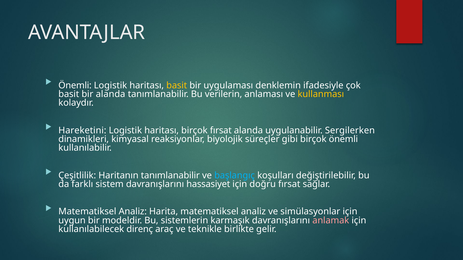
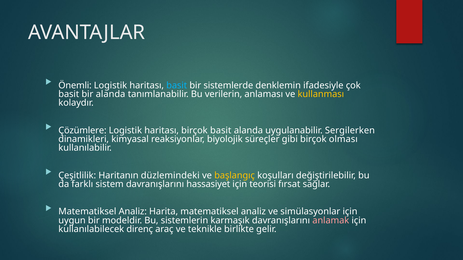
basit colour: yellow -> light blue (177, 85)
uygulaması: uygulaması -> sistemlerde (228, 85)
Hareketini: Hareketini -> Çözümlere (82, 131)
birçok fırsat: fırsat -> basit (221, 131)
birçok önemli: önemli -> olması (343, 139)
Haritanın tanımlanabilir: tanımlanabilir -> düzlemindeki (170, 176)
başlangıç colour: light blue -> yellow (235, 176)
doğru: doğru -> teorisi (263, 184)
